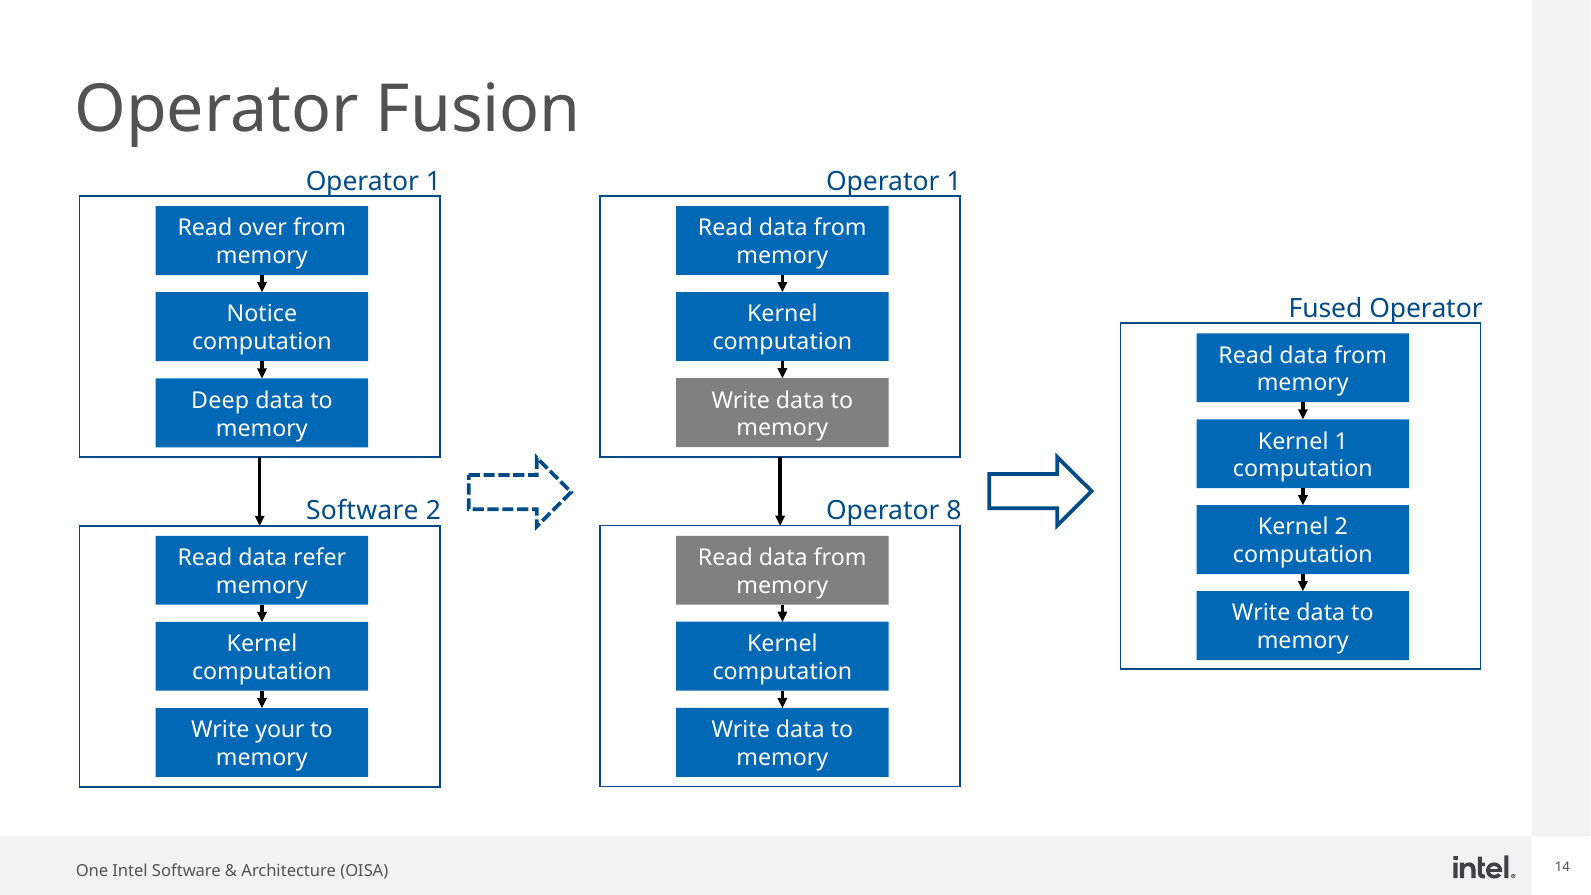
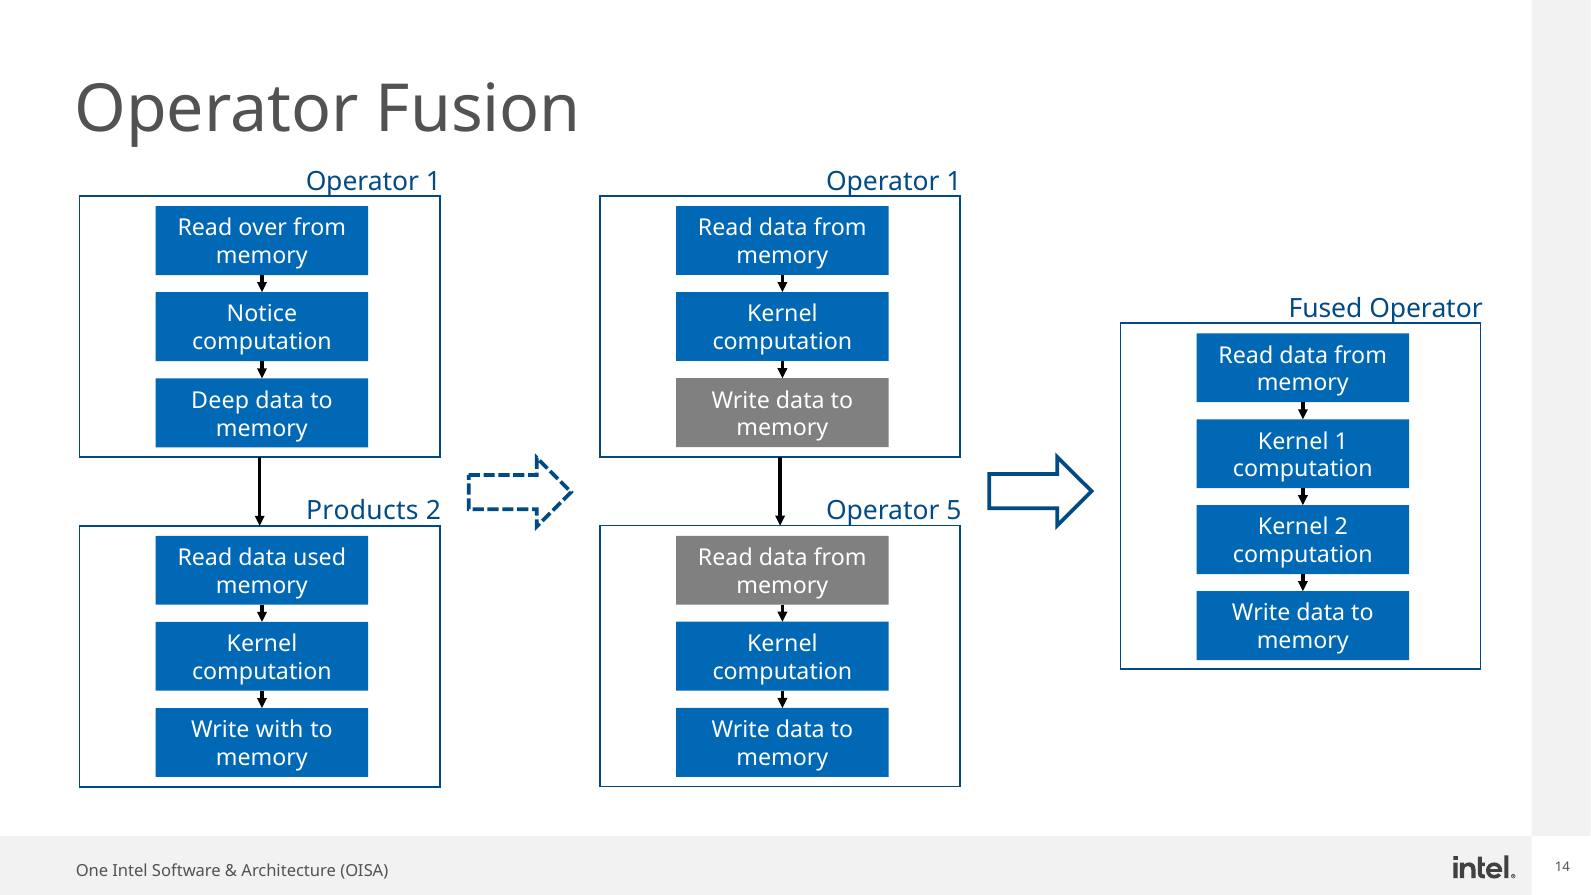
8: 8 -> 5 (954, 511)
Software: Software -> Products (362, 511)
refer: refer -> used (320, 558)
your: your -> with (280, 730)
